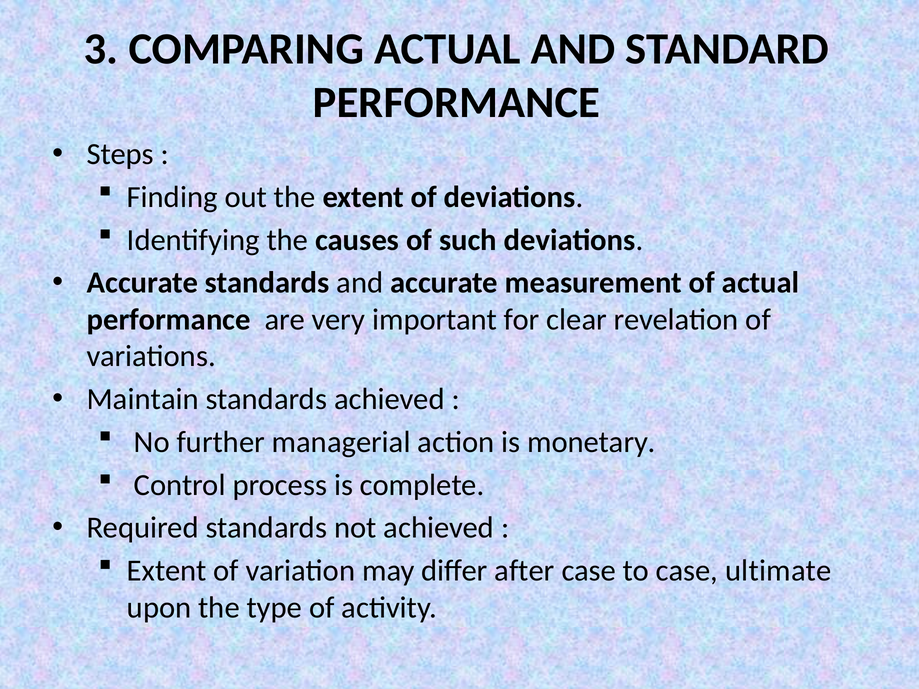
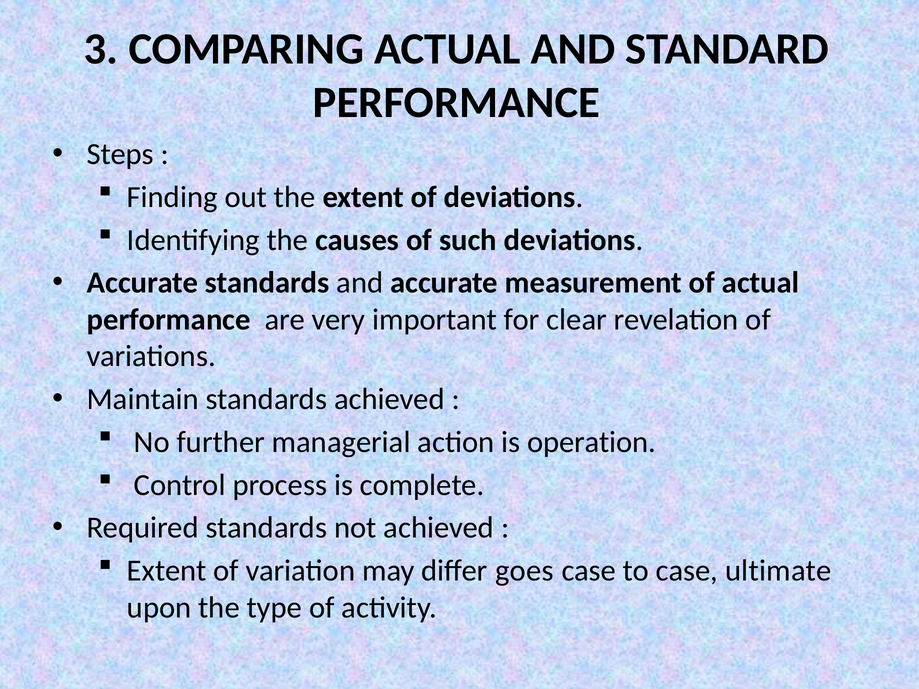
monetary: monetary -> operation (591, 442)
after: after -> goes (524, 571)
